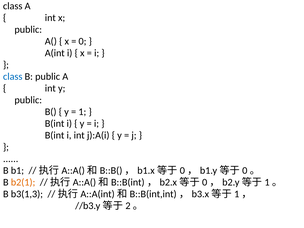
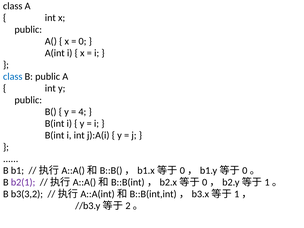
1: 1 -> 4 (82, 112)
b2(1 colour: orange -> purple (23, 182)
b3(1,3: b3(1,3 -> b3(3,2 (27, 194)
